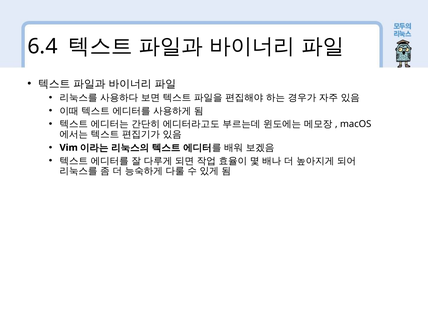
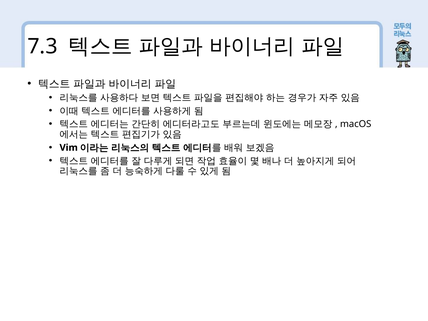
6.4: 6.4 -> 7.3 (43, 47)
